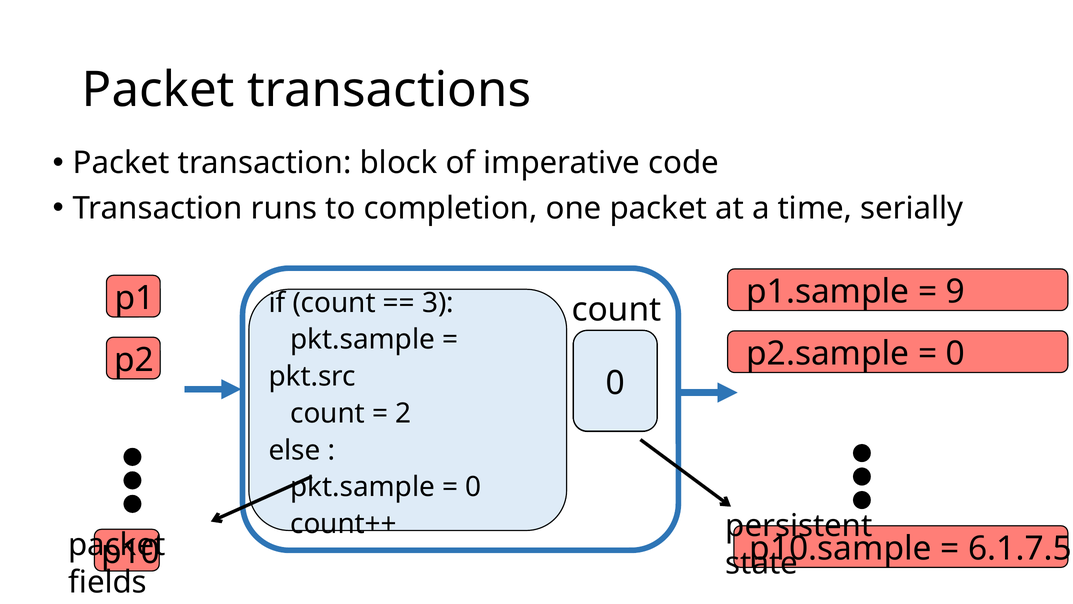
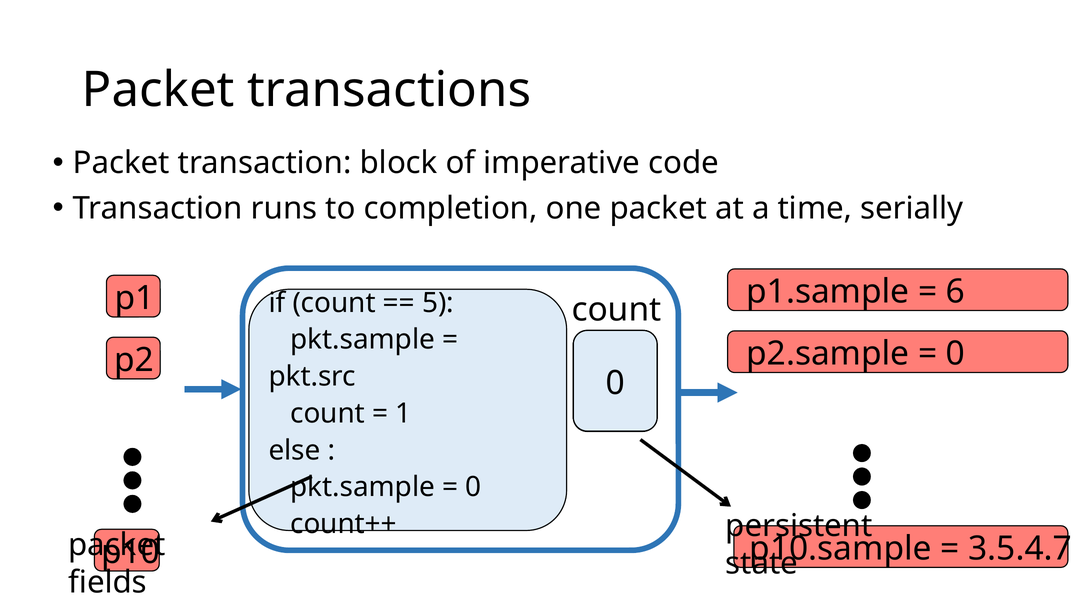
9: 9 -> 6 (956, 292)
3: 3 -> 5 (438, 303)
2: 2 -> 1 (403, 413)
6.1.7.5: 6.1.7.5 -> 3.5.4.7 (1020, 548)
